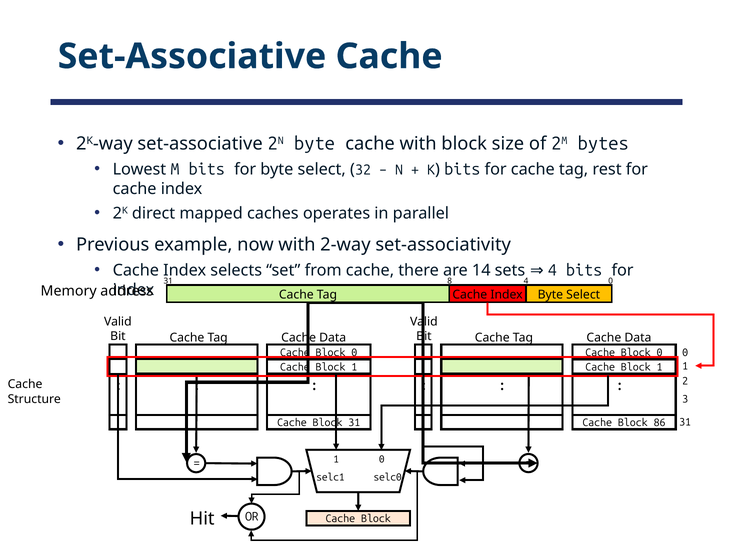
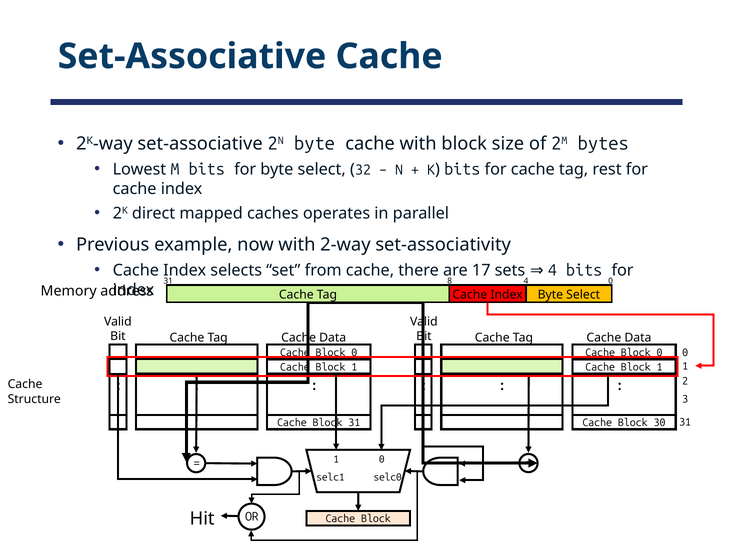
14: 14 -> 17 (481, 270)
86: 86 -> 30 (660, 423)
